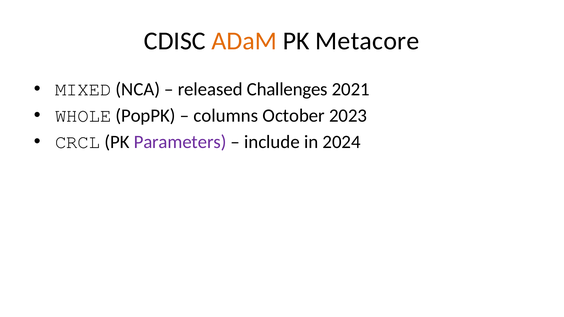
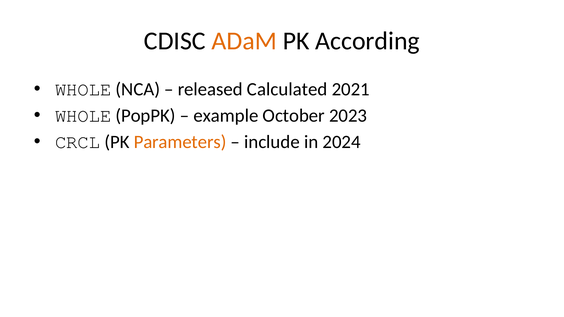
Metacore: Metacore -> According (368, 41)
MIXED: MIXED -> WHOLE (83, 89)
Challenges: Challenges -> Calculated (287, 89)
columns: columns -> example (226, 116)
Parameters colour: purple -> orange (180, 142)
